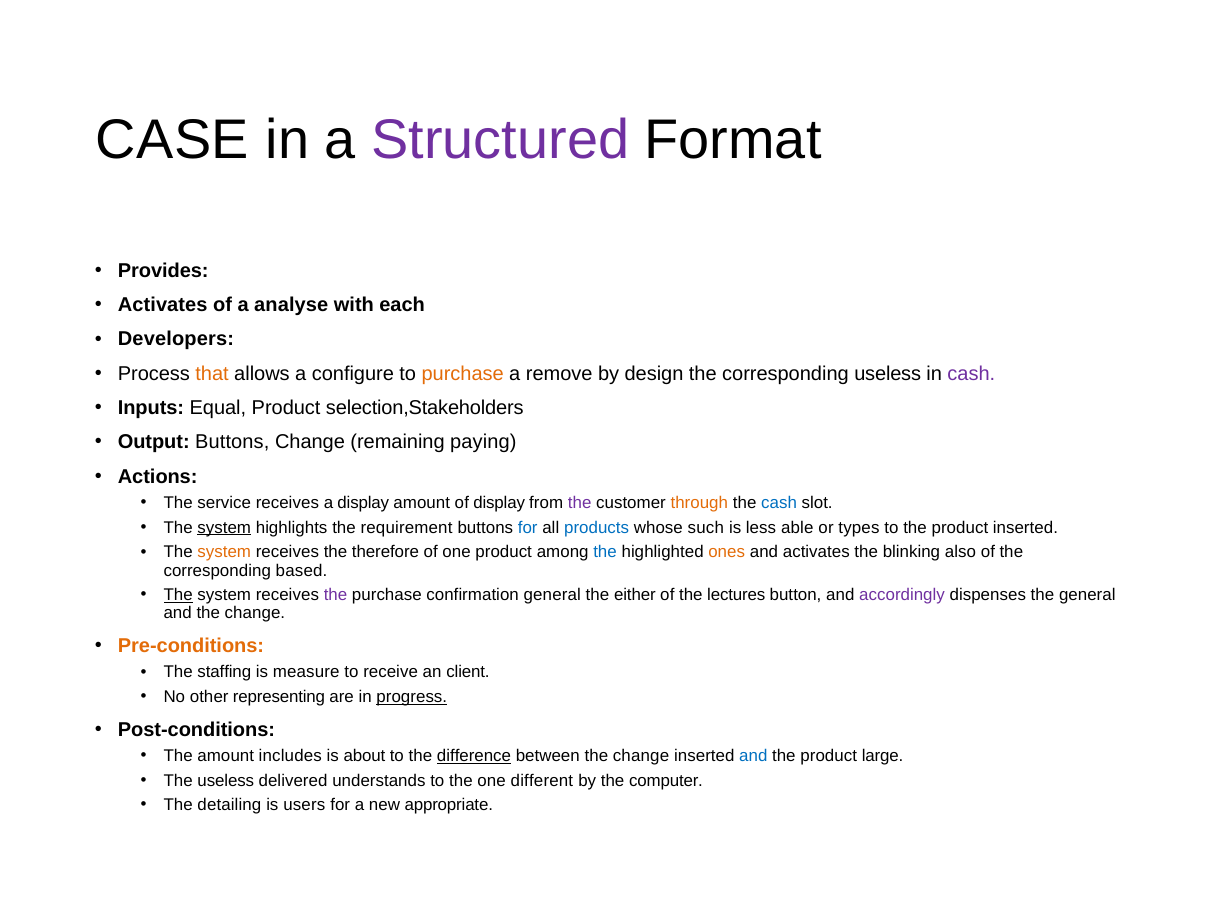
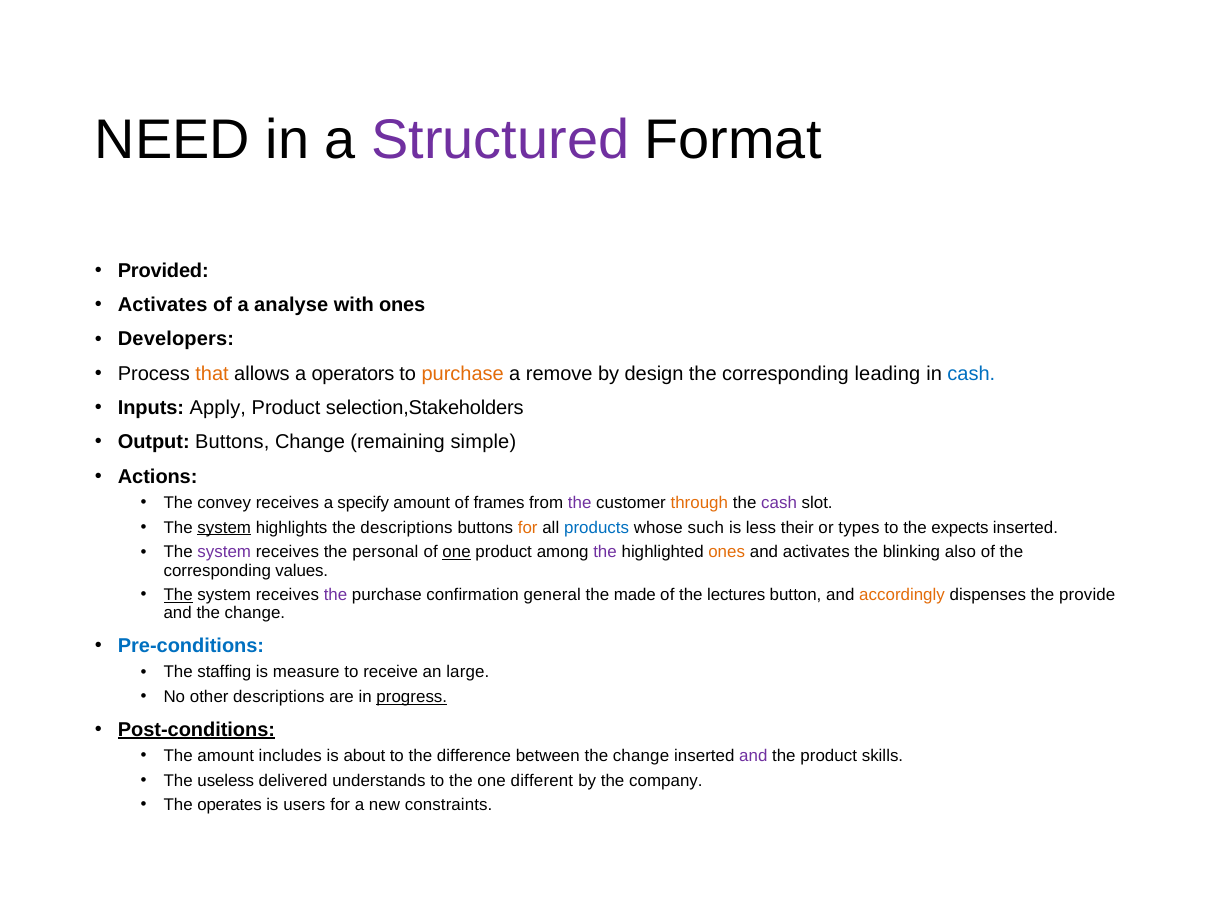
CASE: CASE -> NEED (173, 140)
Provides: Provides -> Provided (163, 271)
with each: each -> ones (402, 305)
configure: configure -> operators (353, 374)
corresponding useless: useless -> leading (887, 374)
cash colour: purple -> blue (971, 374)
Equal: Equal -> Apply (218, 408)
paying: paying -> simple (483, 442)
service: service -> convey (224, 503)
a display: display -> specify (363, 503)
of display: display -> frames (499, 503)
cash colour: blue -> purple (779, 503)
the requirement: requirement -> descriptions (407, 528)
for colour: blue -> orange (528, 528)
able: able -> their (797, 528)
to the product: product -> expects (960, 528)
system colour: orange -> purple (224, 552)
therefore: therefore -> personal (385, 552)
one underline: none -> present (457, 552)
the colour: blue -> purple (605, 552)
based: based -> values (302, 571)
either: either -> made (635, 595)
accordingly colour: purple -> orange (902, 595)
the general: general -> provide (1087, 595)
Pre-conditions colour: orange -> blue (191, 646)
client: client -> large (468, 673)
other representing: representing -> descriptions (279, 697)
Post-conditions underline: none -> present (196, 730)
difference underline: present -> none (474, 756)
and colour: blue -> purple (753, 756)
large: large -> skills (882, 756)
computer: computer -> company (666, 781)
detailing: detailing -> operates (230, 805)
appropriate: appropriate -> constraints (449, 805)
